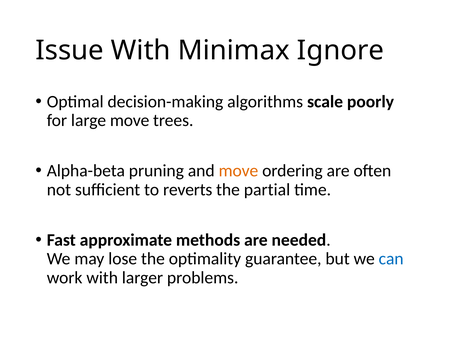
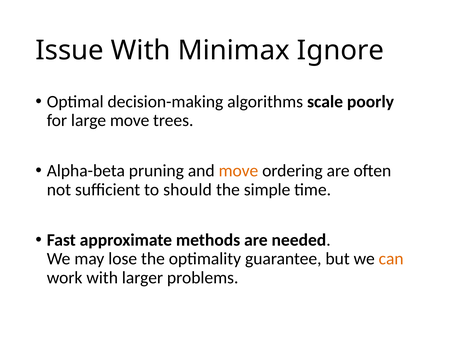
reverts: reverts -> should (188, 190)
partial: partial -> simple (267, 190)
can colour: blue -> orange (391, 259)
